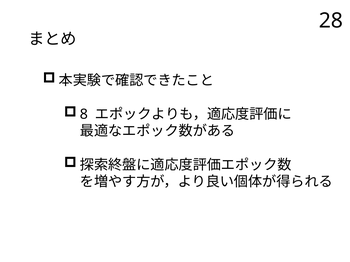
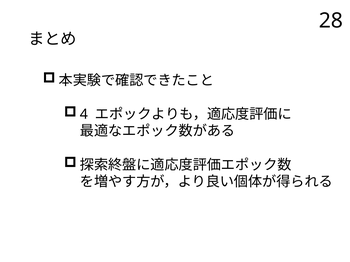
8: 8 -> 4 (84, 114)
